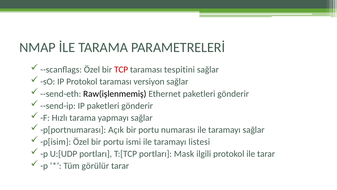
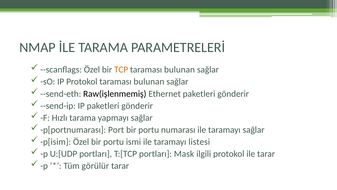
TCP colour: red -> orange (121, 70)
tespitini: tespitini -> bulunan (180, 70)
Protokol taraması versiyon: versiyon -> bulunan (149, 82)
Açık: Açık -> Port (116, 130)
